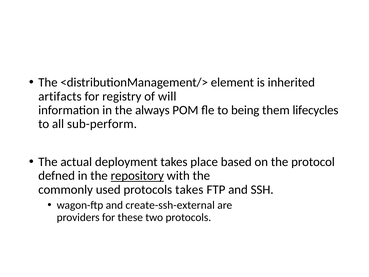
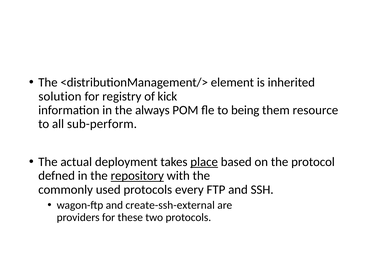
artifacts: artifacts -> solution (60, 96)
will: will -> kick (167, 96)
lifecycles: lifecycles -> resource (315, 110)
place underline: none -> present (204, 162)
protocols takes: takes -> every (189, 189)
